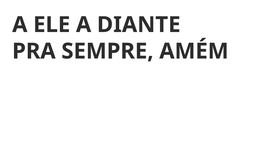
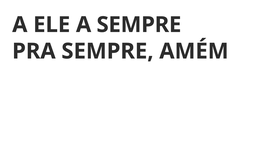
A DIANTE: DIANTE -> SEMPRE (139, 25)
